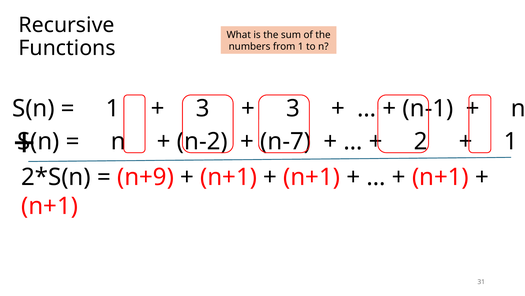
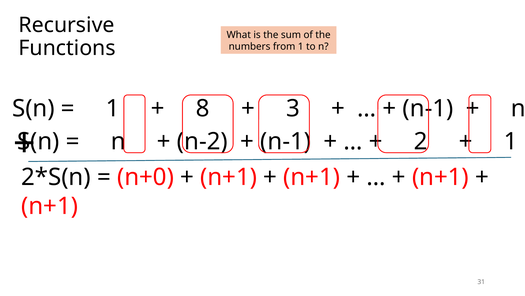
3: 3 -> 8 (203, 108)
n-7: n-7 -> n-1 (286, 141)
n+9: n+9 -> n+0 (146, 177)
